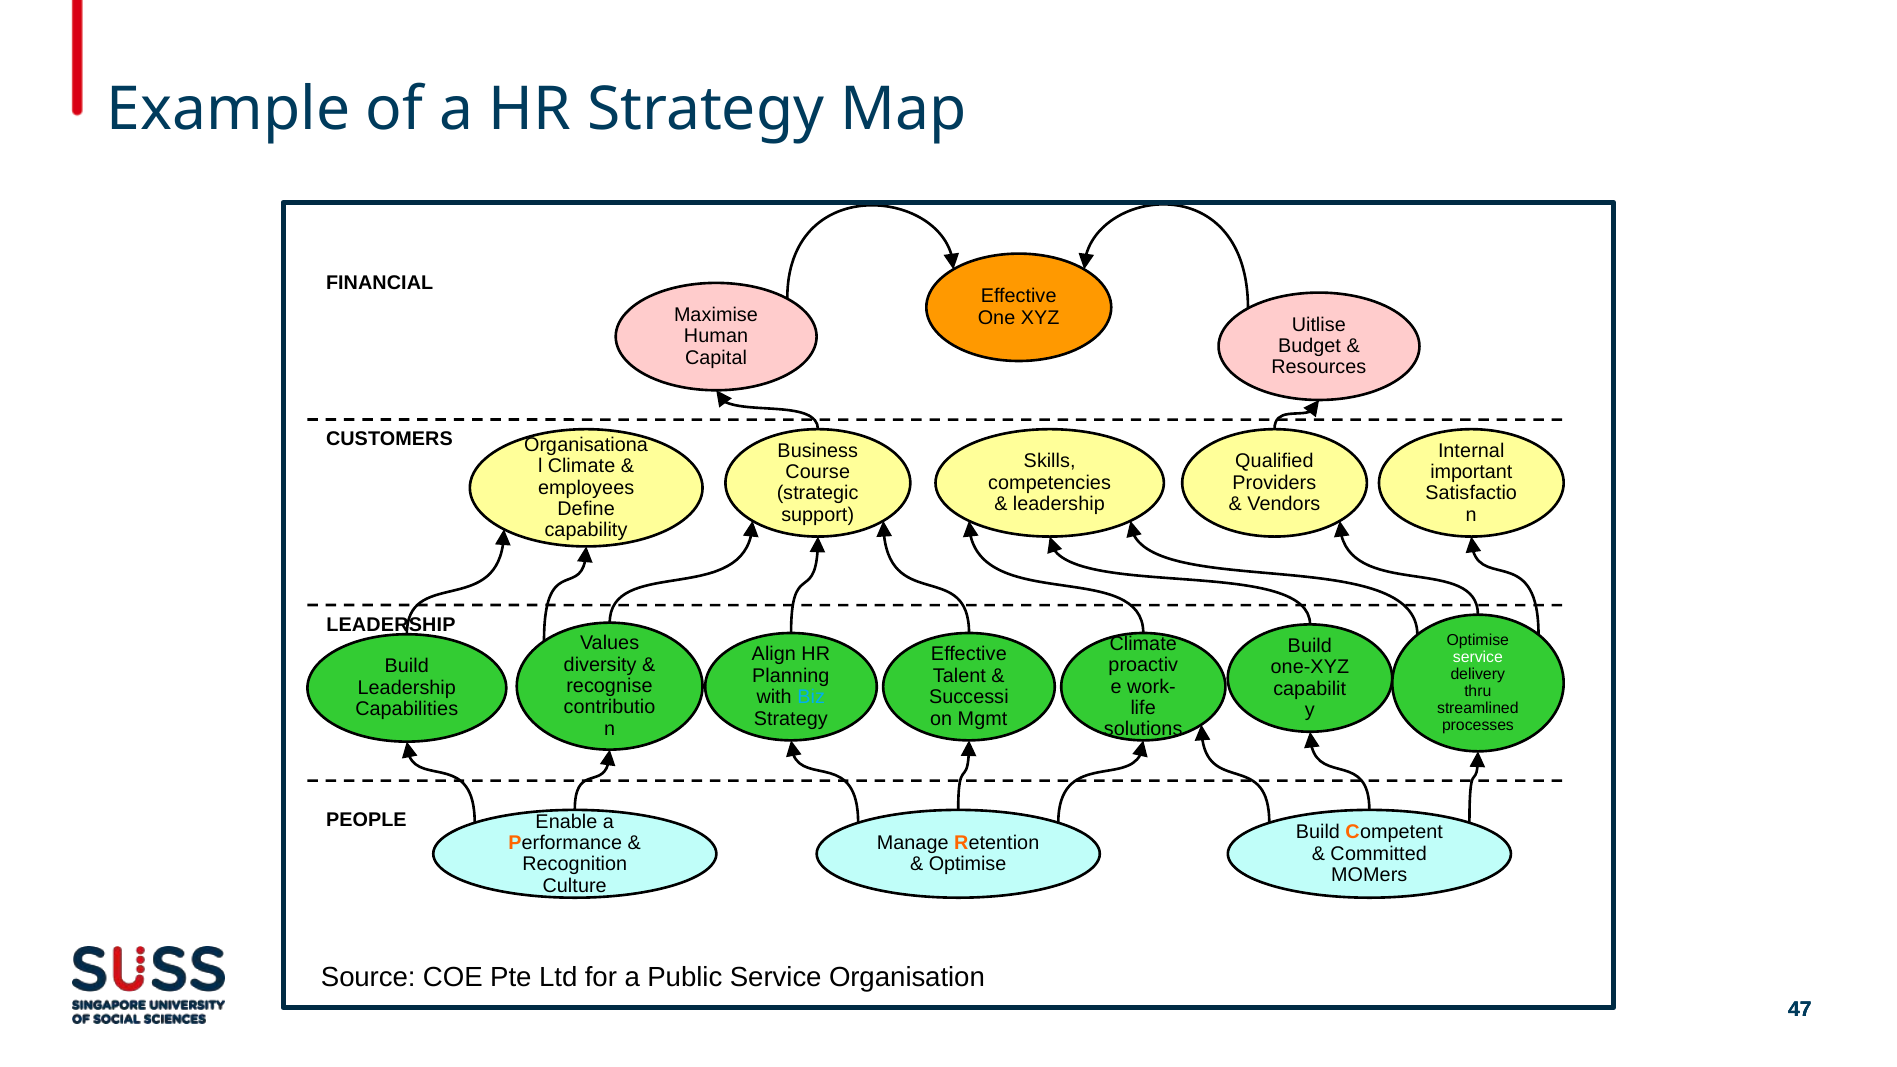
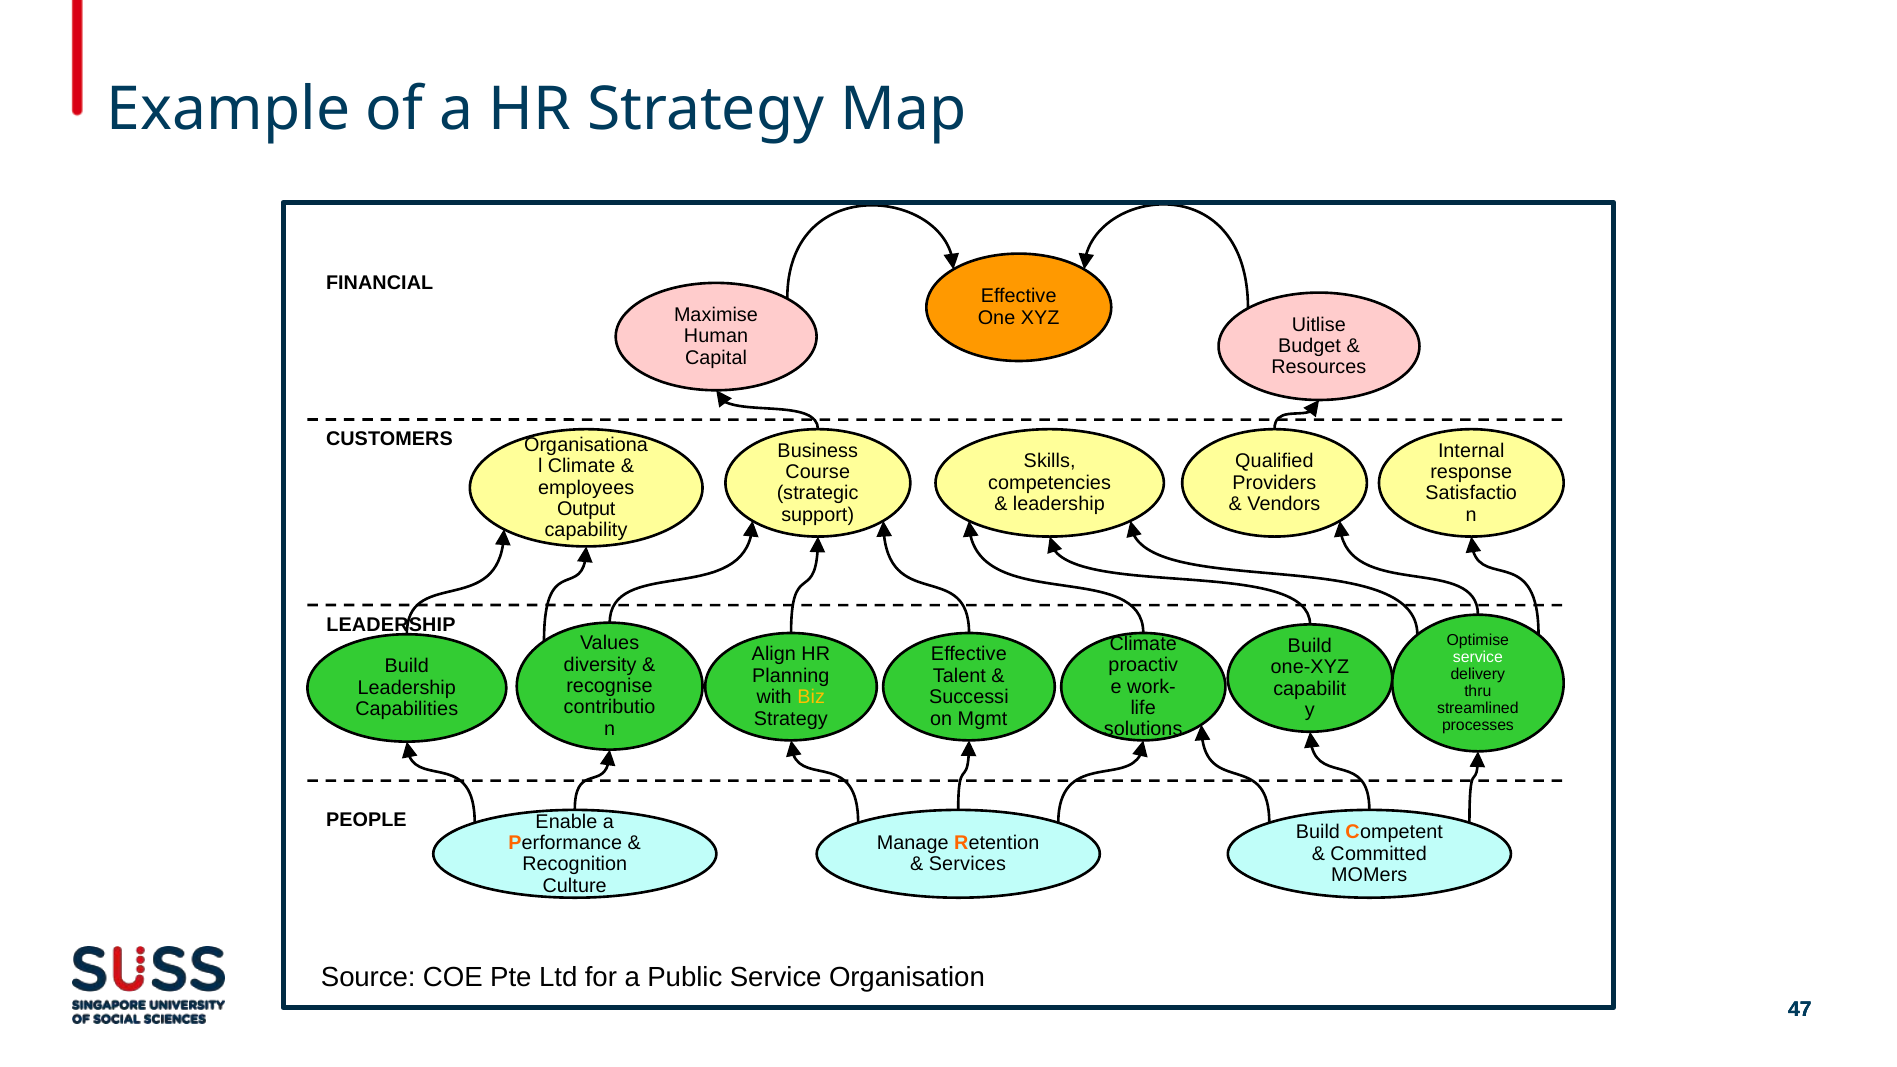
important: important -> response (1471, 472)
Define: Define -> Output (586, 509)
Biz colour: light blue -> yellow (811, 697)
Optimise: Optimise -> Services (967, 864)
